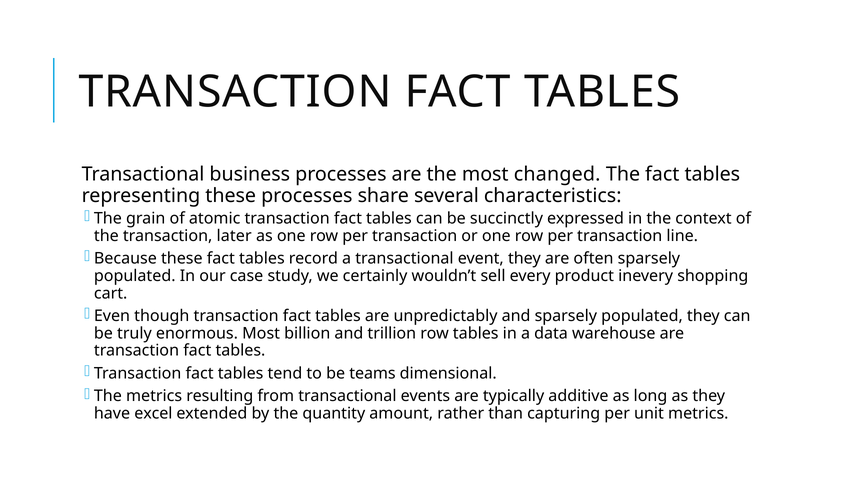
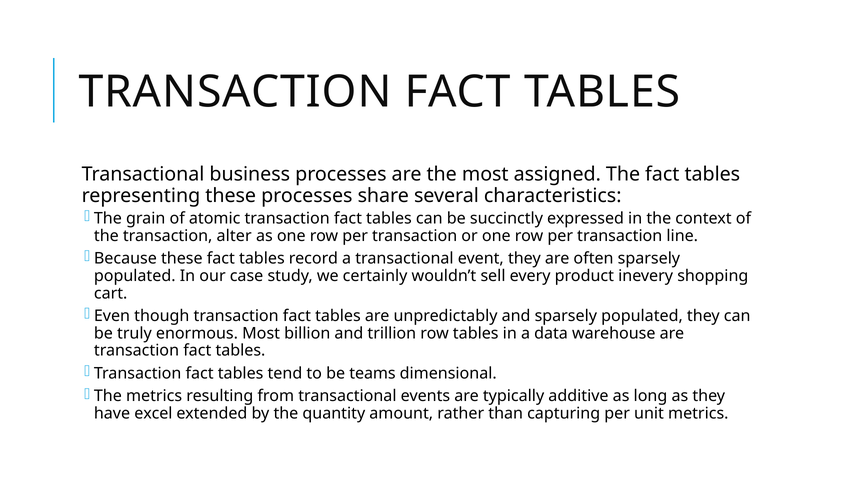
changed: changed -> assigned (557, 175)
later: later -> alter (234, 236)
